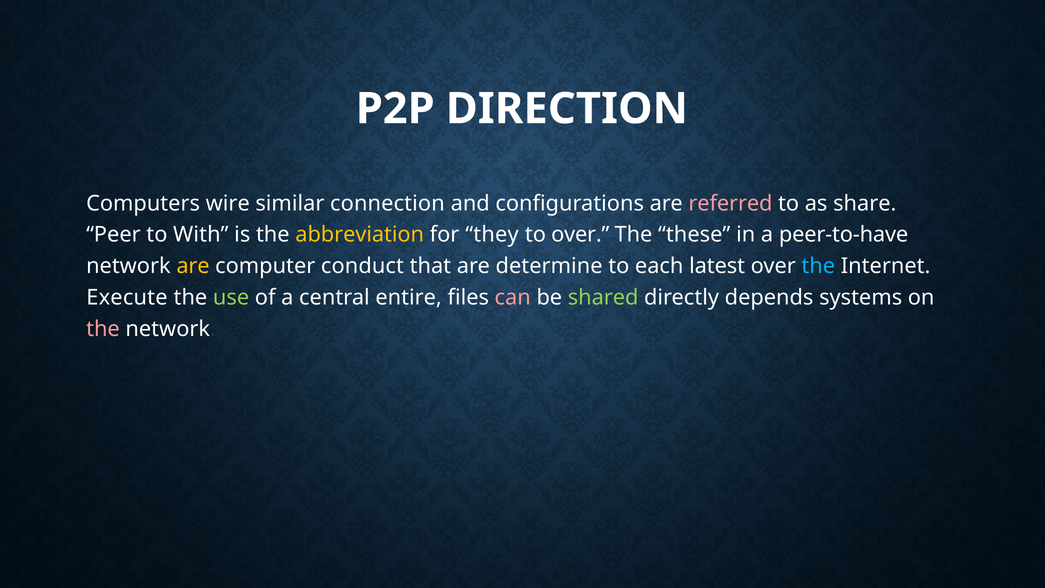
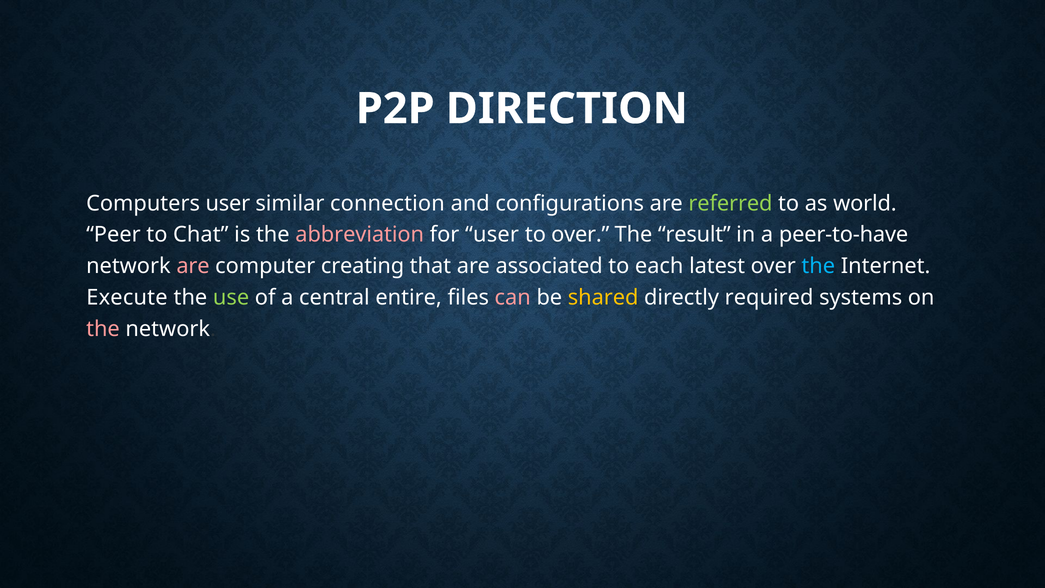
Computers wire: wire -> user (228, 203)
referred colour: pink -> light green (730, 203)
share: share -> world (865, 203)
With: With -> Chat (201, 235)
abbreviation colour: yellow -> pink (360, 235)
for they: they -> user (492, 235)
these: these -> result (694, 235)
are colour: yellow -> pink (193, 266)
conduct: conduct -> creating (363, 266)
determine: determine -> associated (549, 266)
shared colour: light green -> yellow (603, 297)
depends: depends -> required (769, 297)
